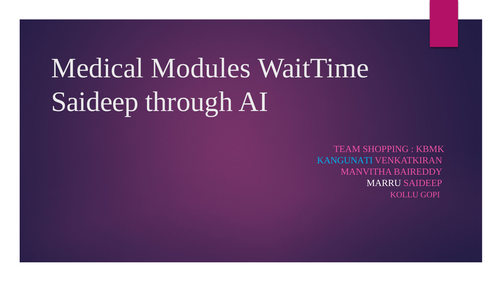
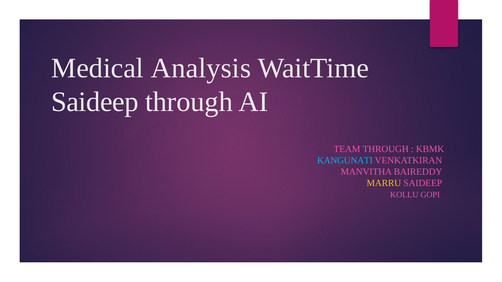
Modules: Modules -> Analysis (201, 68)
TEAM SHOPPING: SHOPPING -> THROUGH (386, 149)
MARRU colour: white -> yellow (384, 183)
